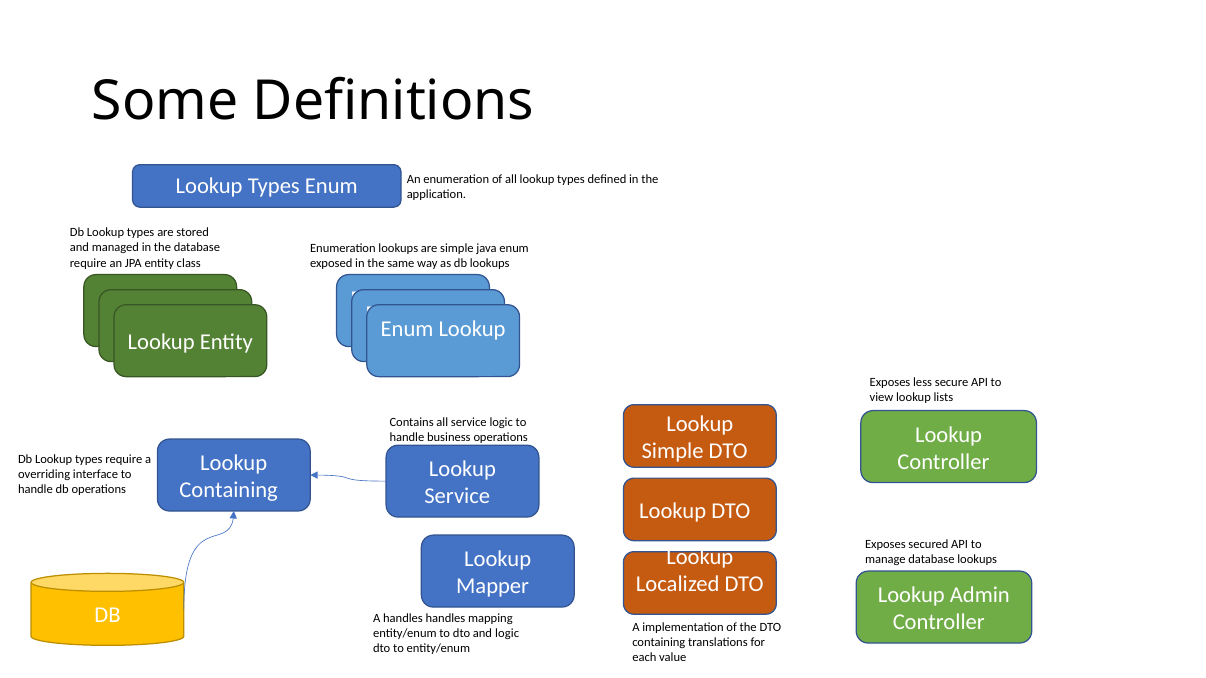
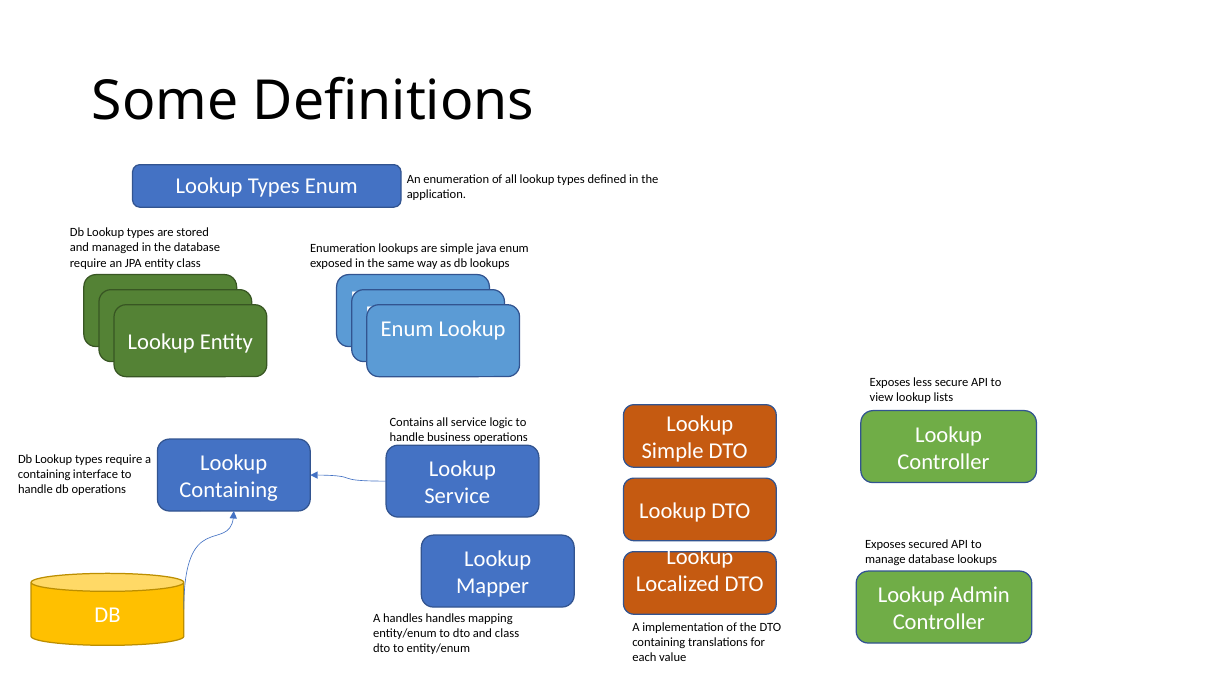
overriding: overriding -> containing (44, 475)
and logic: logic -> class (507, 634)
